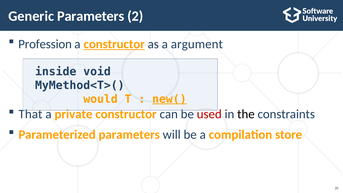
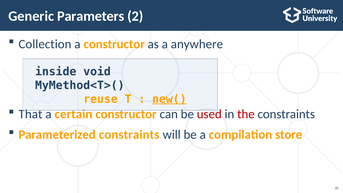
Profession: Profession -> Collection (45, 44)
constructor underline: present -> none (114, 44)
argument: argument -> anywhere (197, 44)
would: would -> reuse (101, 99)
private: private -> certain (73, 114)
the colour: black -> red (246, 114)
Parameterized parameters: parameters -> constraints (129, 135)
